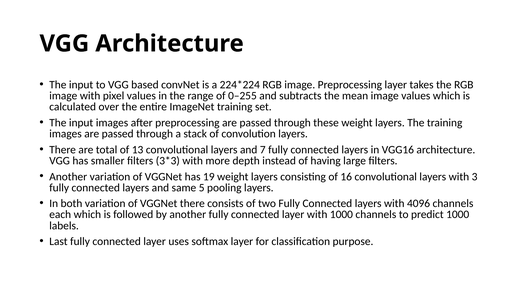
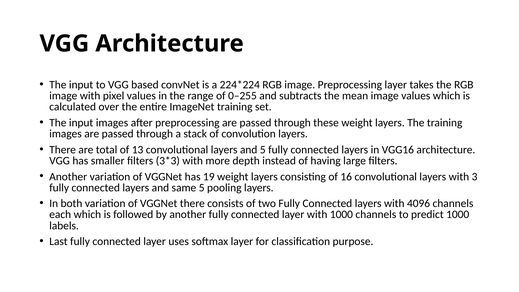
and 7: 7 -> 5 (263, 150)
